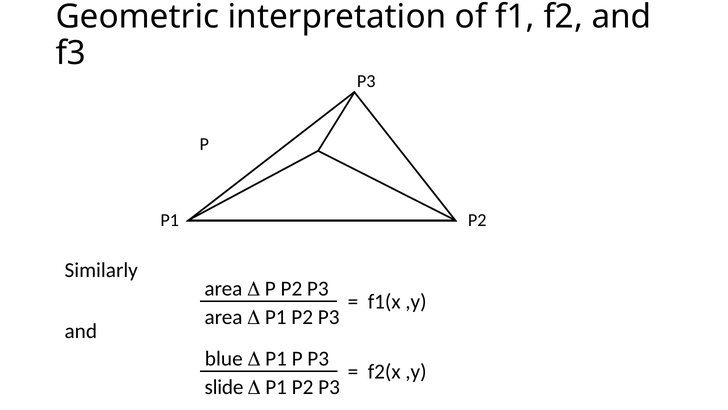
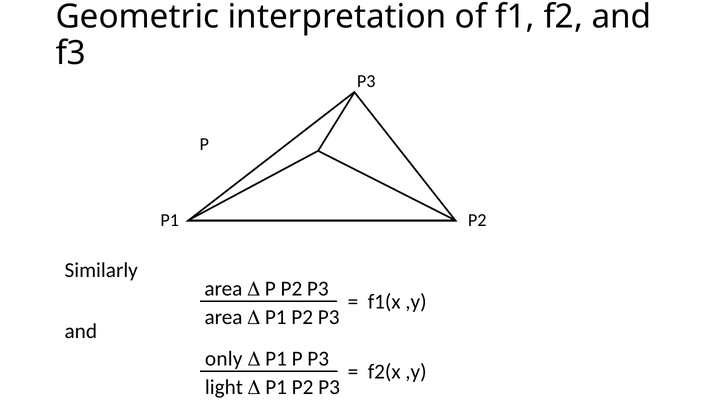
blue: blue -> only (224, 358)
slide: slide -> light (224, 387)
